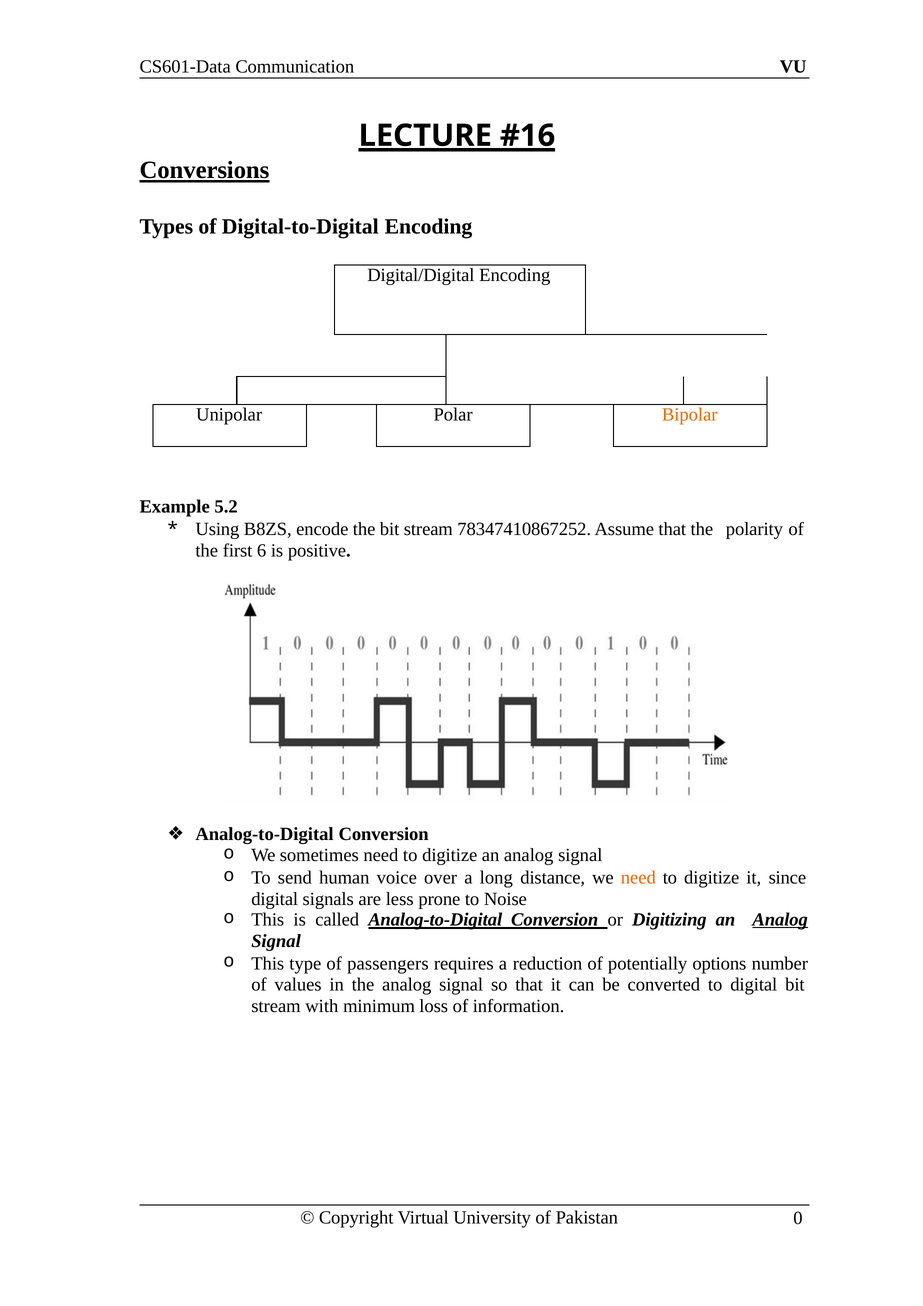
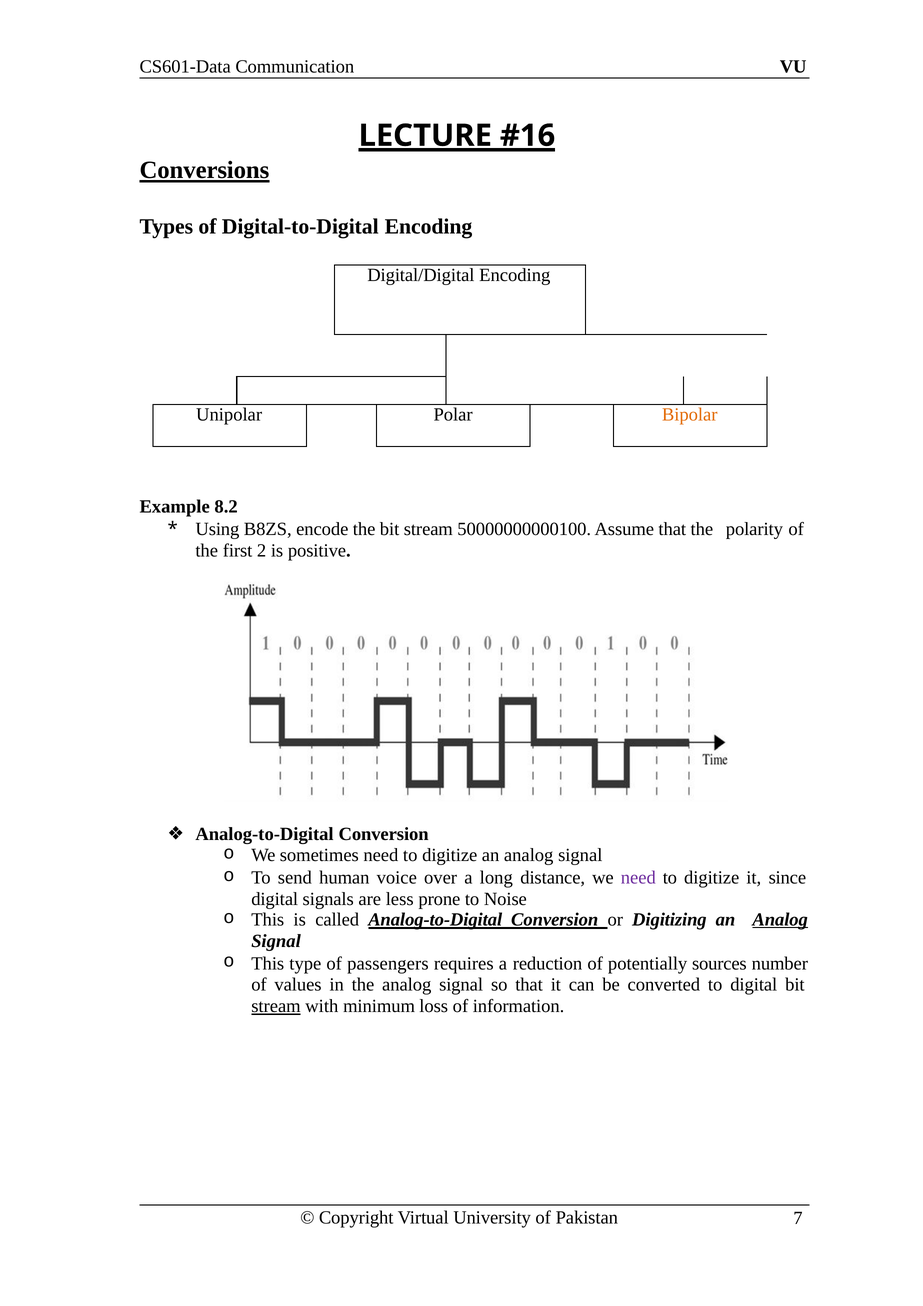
5.2: 5.2 -> 8.2 (226, 507)
78347410867252: 78347410867252 -> 50000000000100 (524, 529)
6: 6 -> 2 (262, 550)
need colour: orange -> purple (638, 878)
options: options -> sources (719, 964)
stream underline: none -> present (276, 1006)
0: 0 -> 7 (798, 1218)
